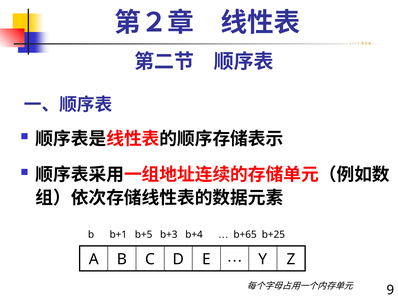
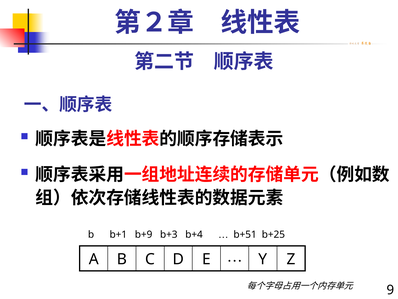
b+5: b+5 -> b+9 (144, 234)
b+65: b+65 -> b+51 (245, 234)
